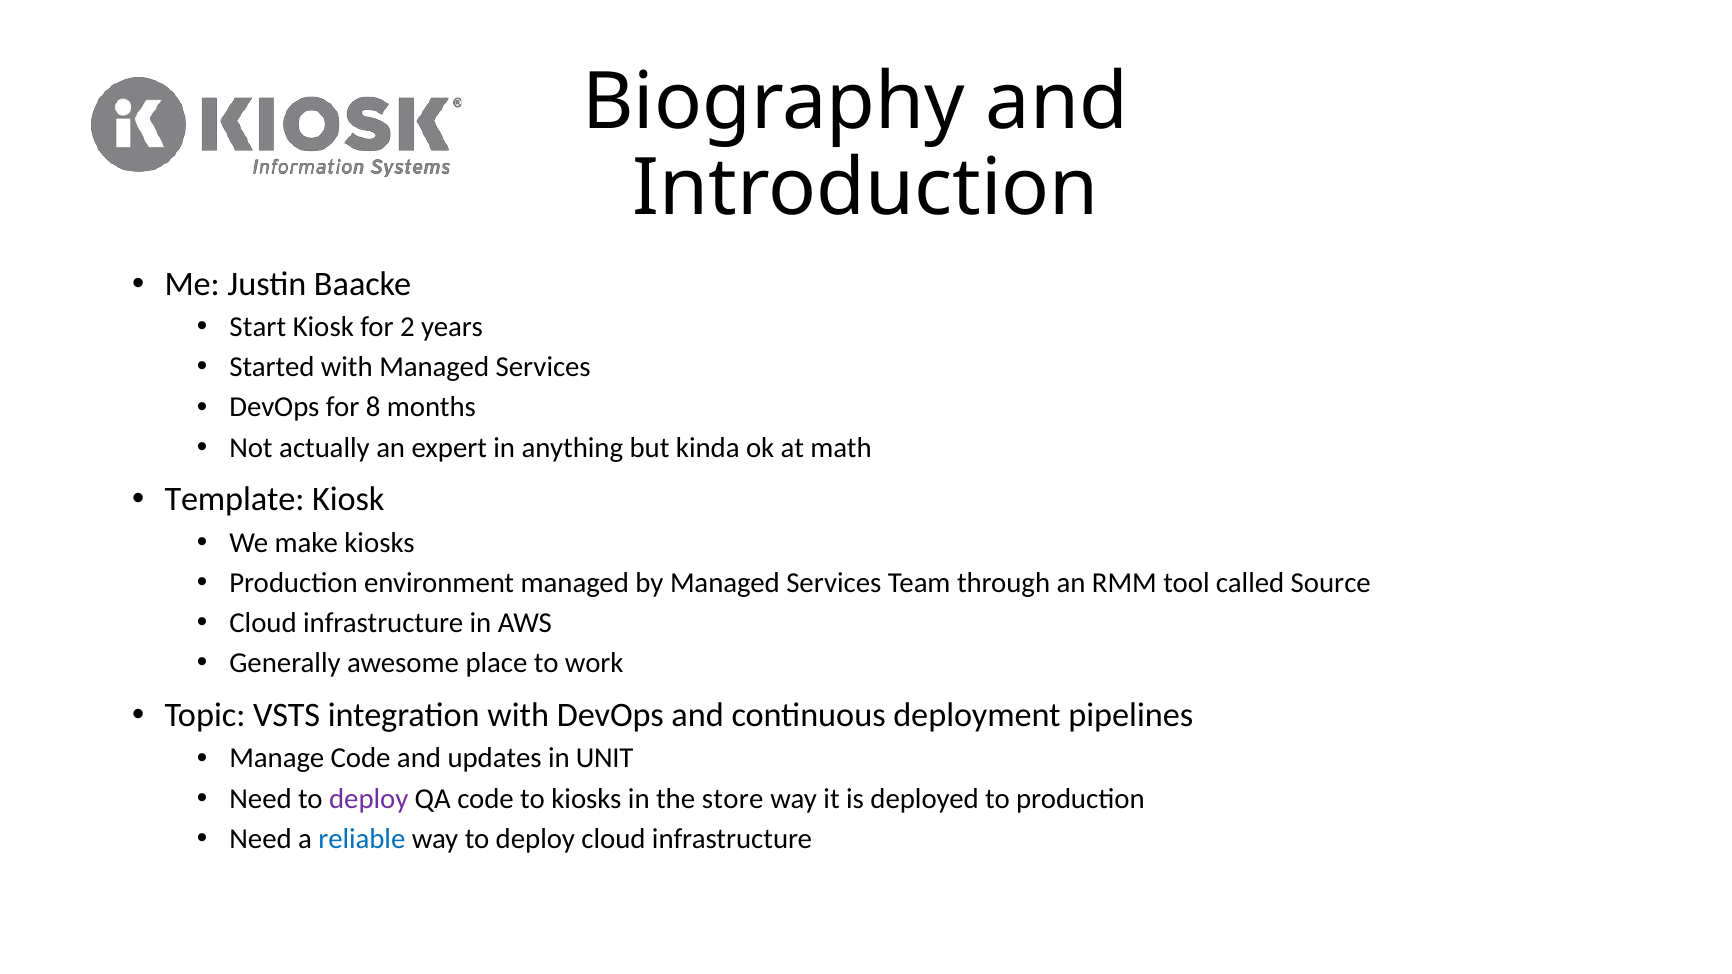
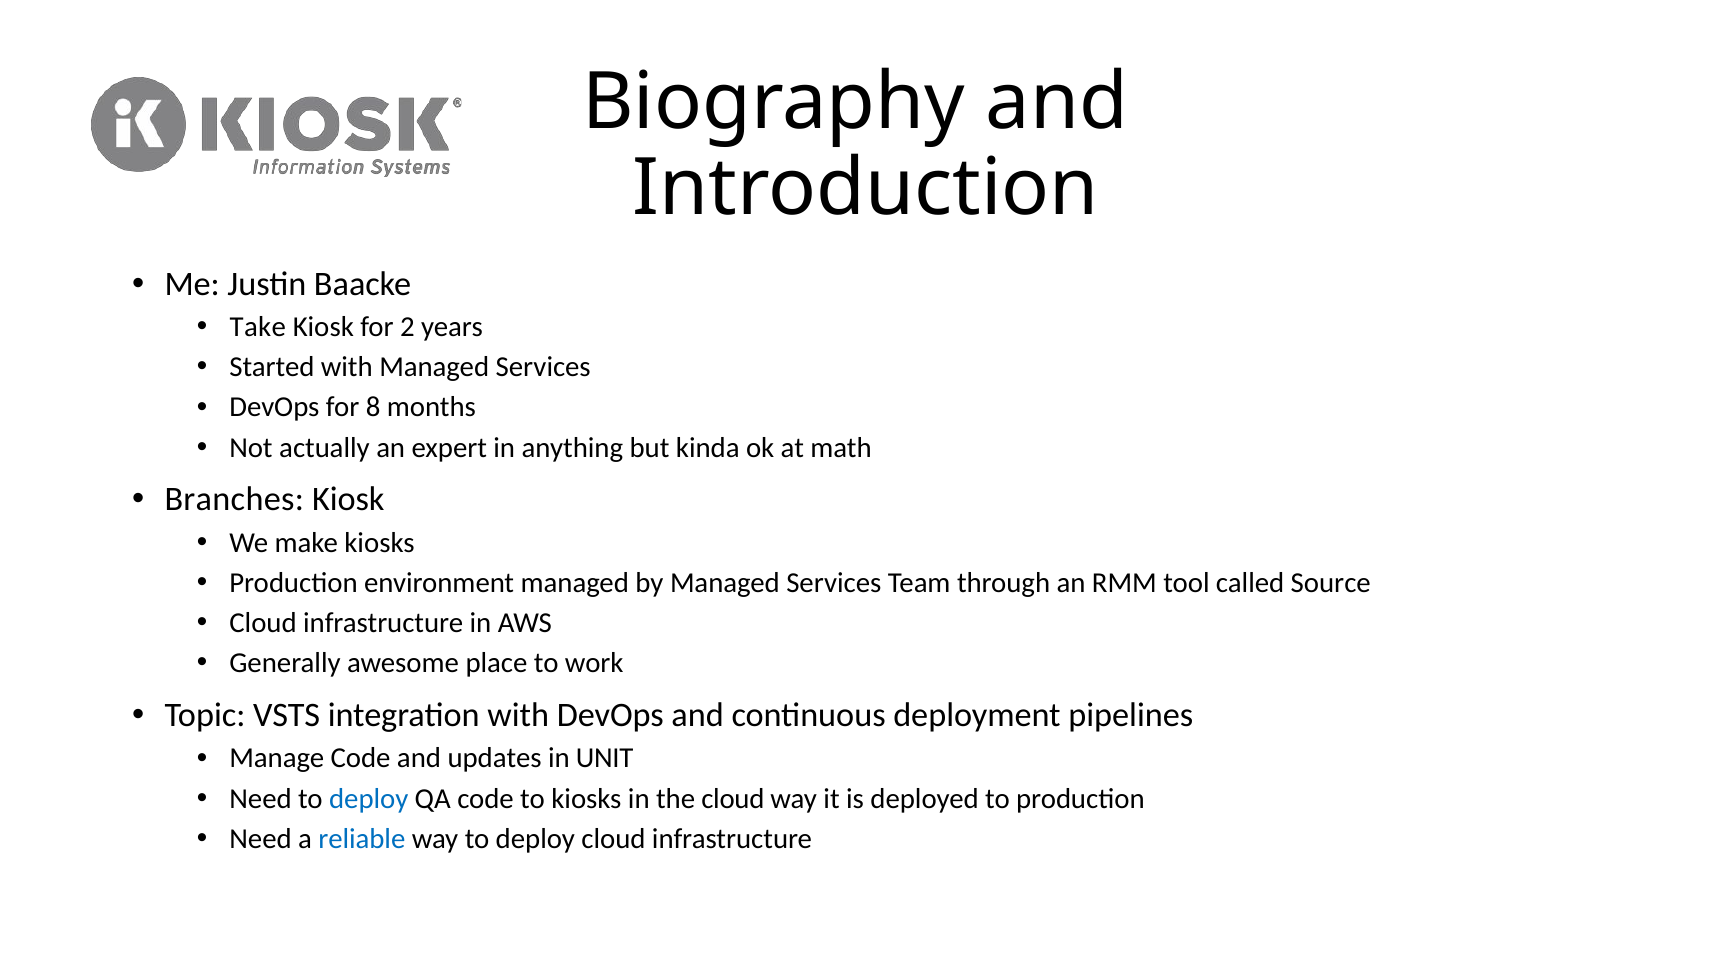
Start: Start -> Take (258, 327)
Template: Template -> Branches (234, 500)
deploy colour: purple -> blue (369, 799)
the store: store -> cloud (733, 799)
